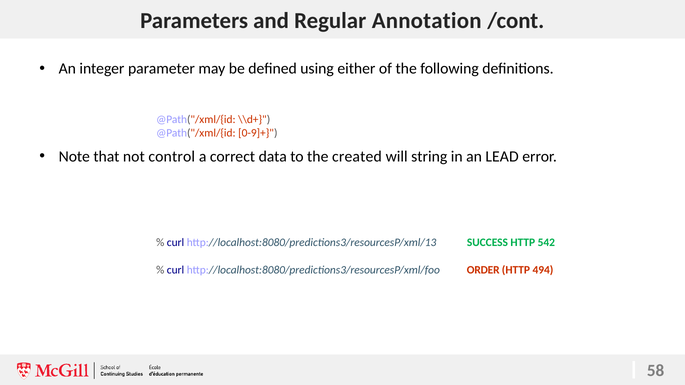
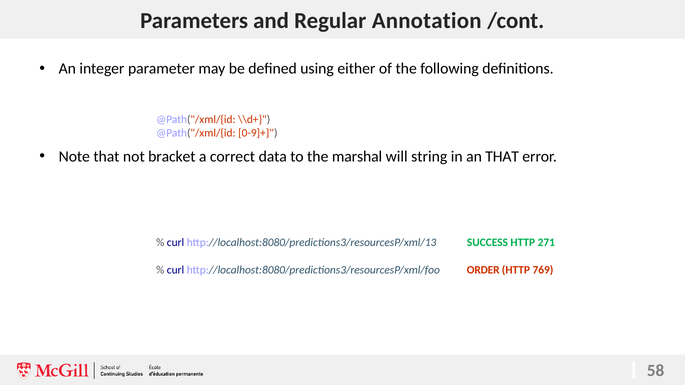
control: control -> bracket (172, 157)
created: created -> marshal (357, 157)
an LEAD: LEAD -> THAT (502, 157)
542: 542 -> 271 (546, 243)
494: 494 -> 769 (543, 270)
